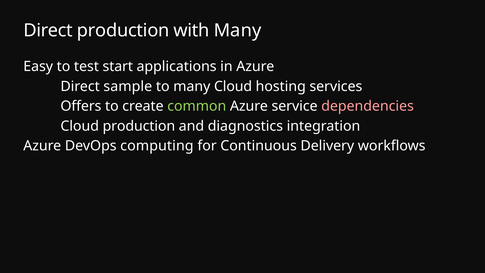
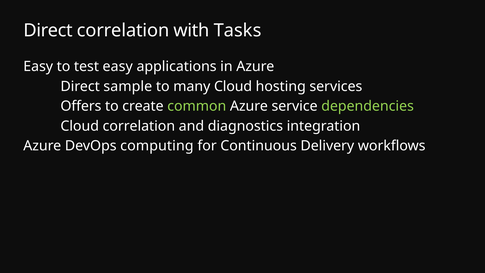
Direct production: production -> correlation (123, 30)
with Many: Many -> Tasks (238, 30)
test start: start -> easy (118, 67)
dependencies colour: pink -> light green (368, 106)
Cloud production: production -> correlation (139, 126)
